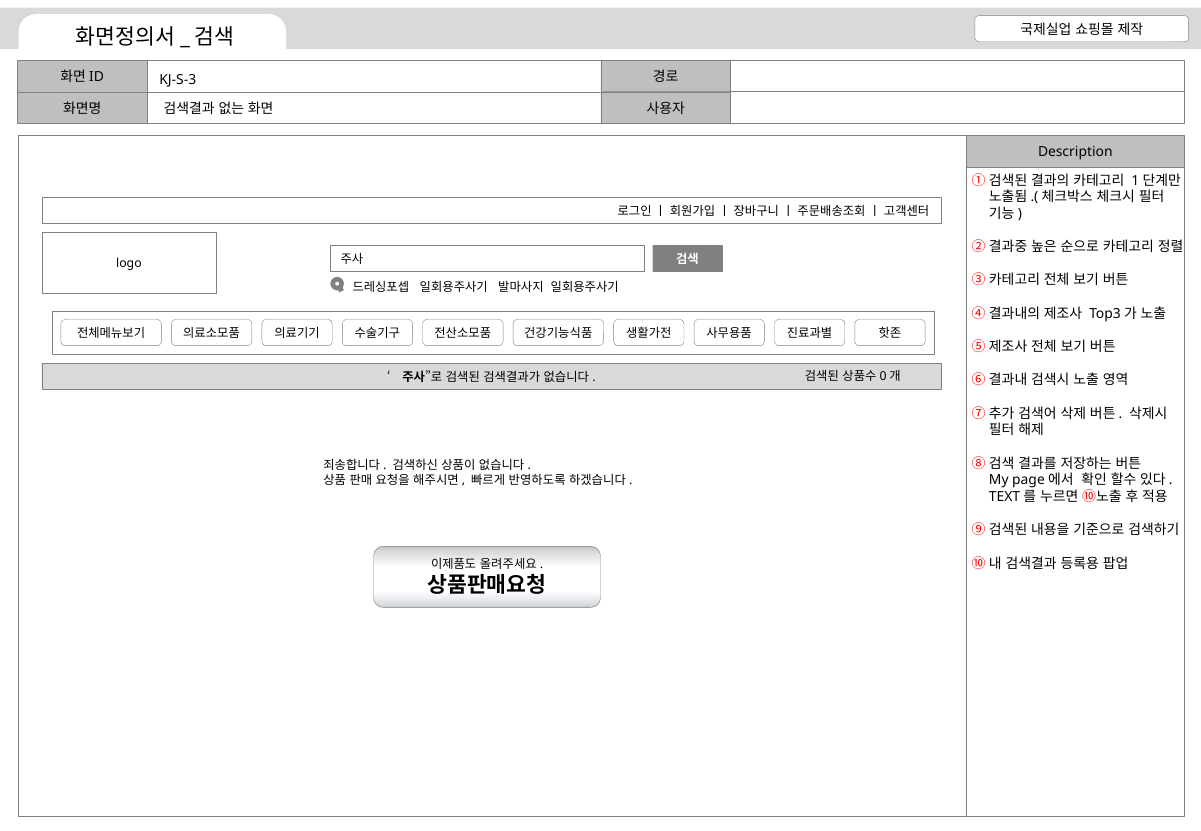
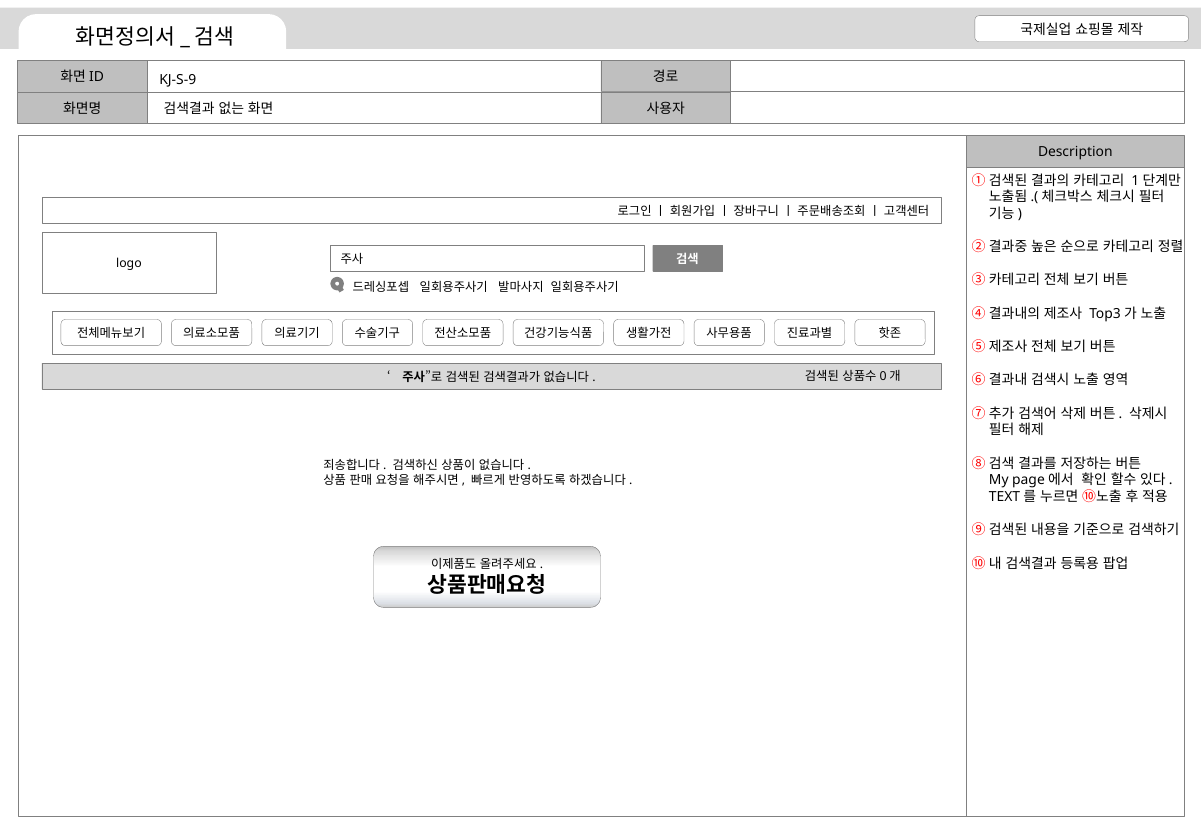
KJ-S-3: KJ-S-3 -> KJ-S-9 (178, 80)
